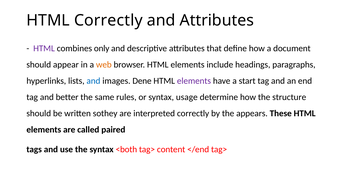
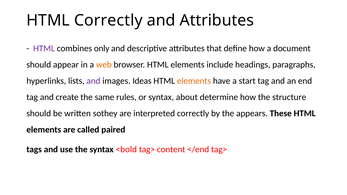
and colour: blue -> purple (93, 81)
Dene: Dene -> Ideas (142, 81)
elements colour: purple -> orange (194, 81)
better: better -> create (67, 97)
usage: usage -> about (187, 97)
<both: <both -> <bold (126, 150)
